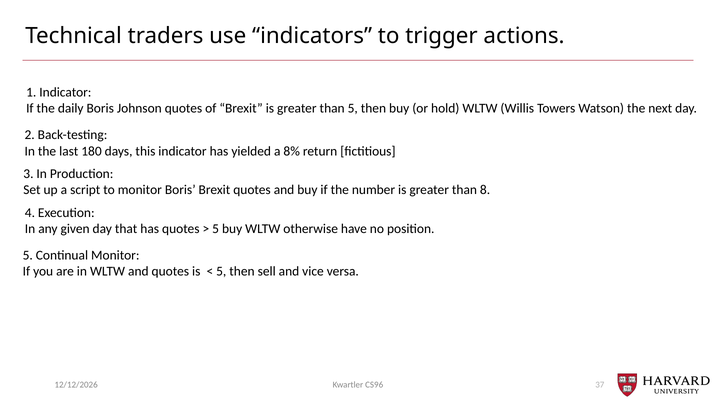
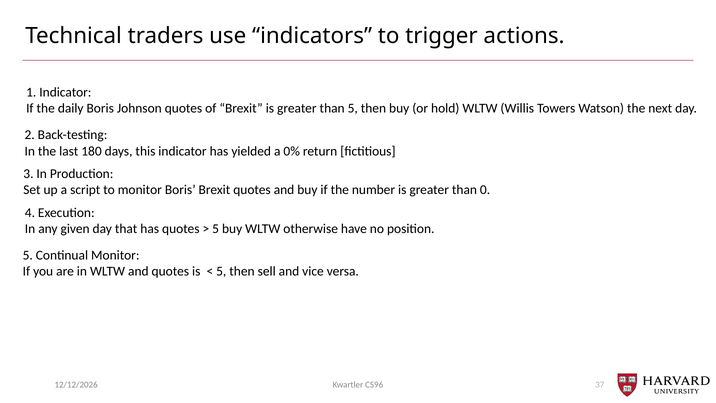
8%: 8% -> 0% (292, 151)
8: 8 -> 0 (485, 190)
